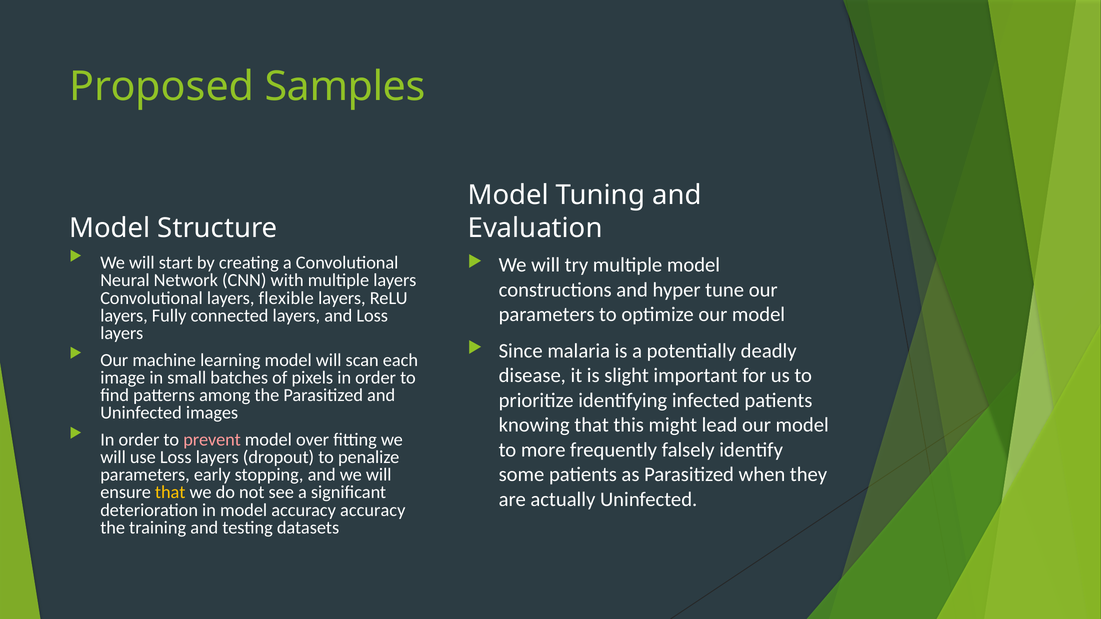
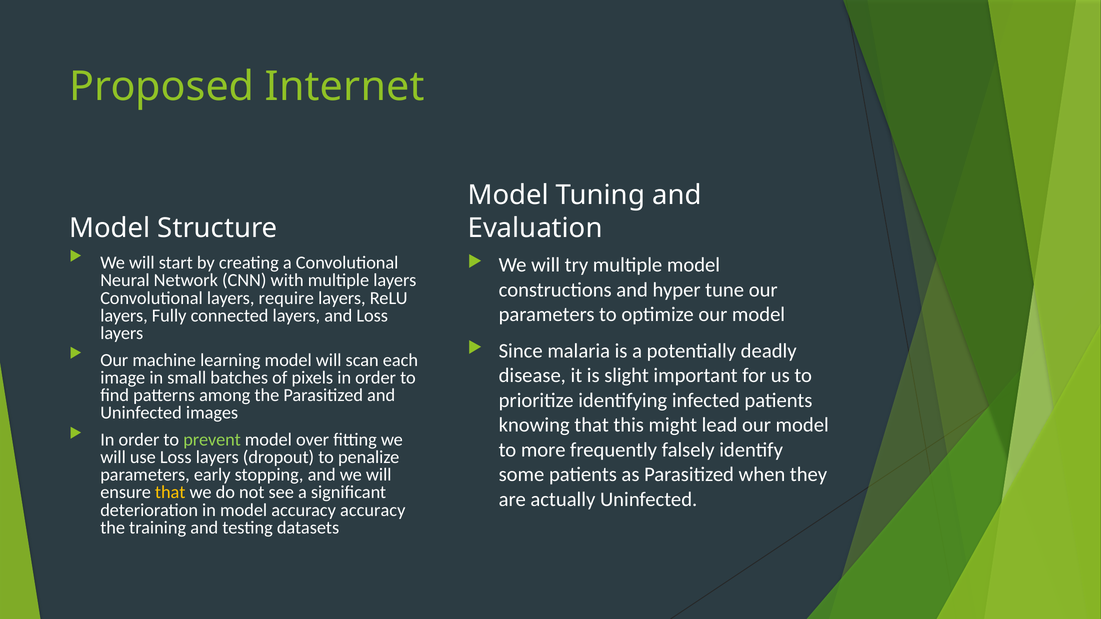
Samples: Samples -> Internet (345, 87)
flexible: flexible -> require (286, 298)
prevent colour: pink -> light green (212, 440)
